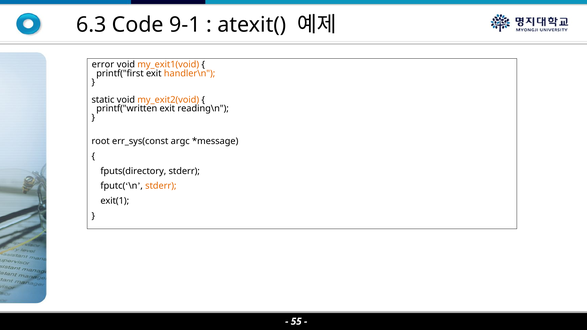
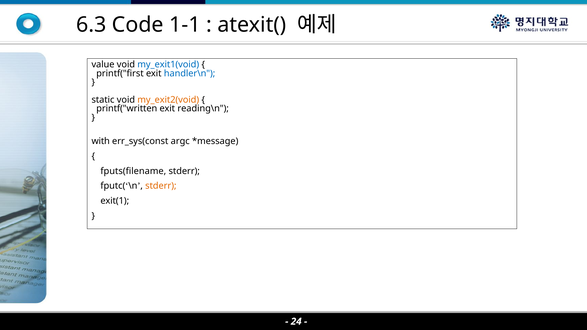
9-1: 9-1 -> 1-1 (185, 25)
error: error -> value (103, 65)
my_exit1(void colour: orange -> blue (168, 65)
handler\n colour: orange -> blue (190, 73)
root: root -> with (101, 141)
fputs(directory: fputs(directory -> fputs(filename (133, 171)
55: 55 -> 24 (296, 322)
